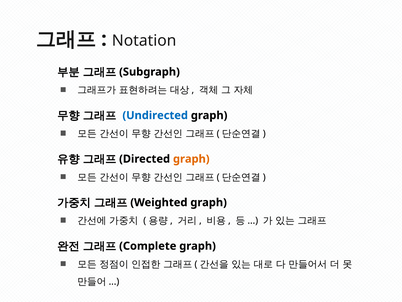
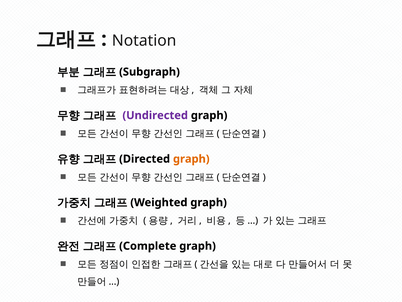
Undirected colour: blue -> purple (155, 115)
